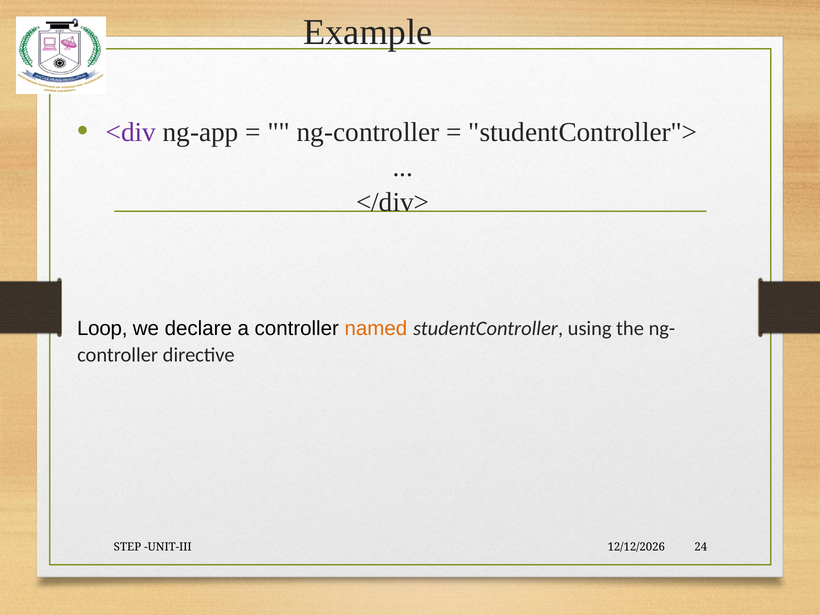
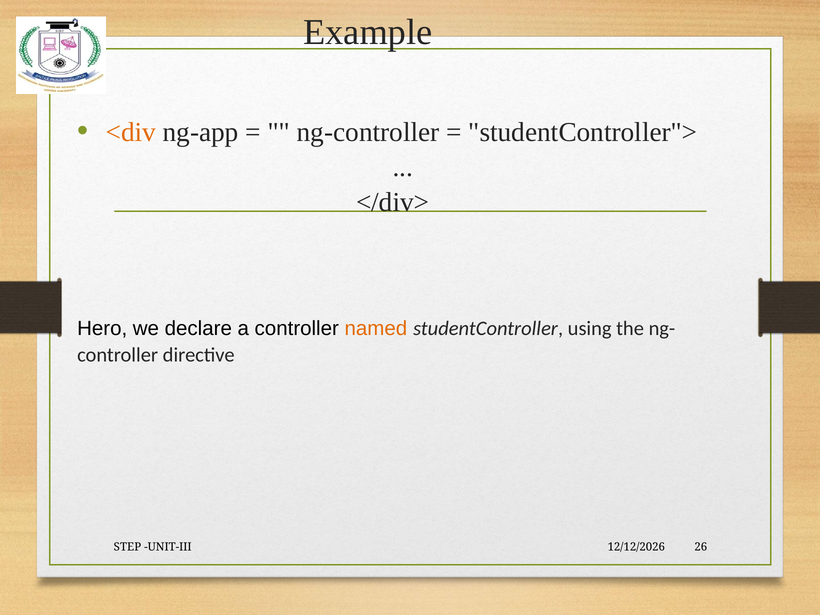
<div colour: purple -> orange (131, 132)
Loop: Loop -> Hero (102, 329)
24: 24 -> 26 (701, 547)
